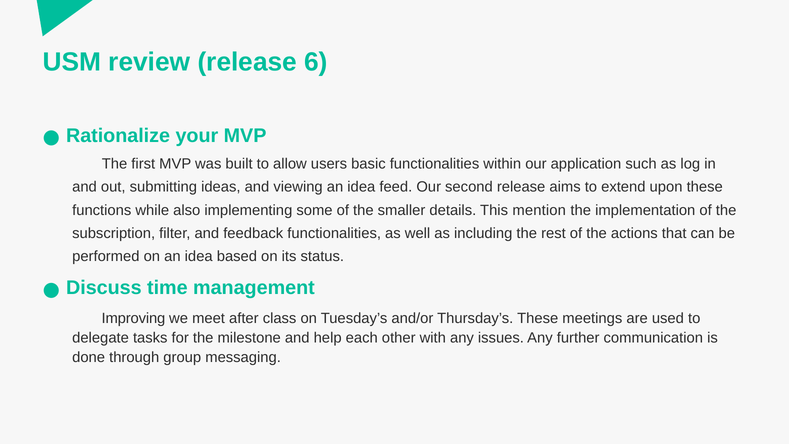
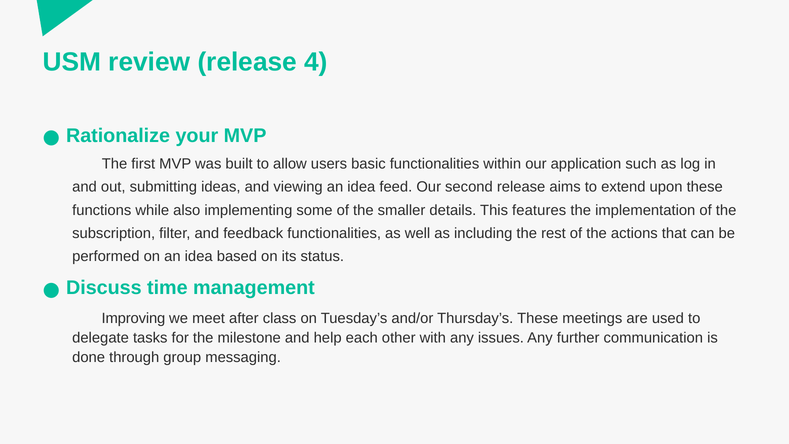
6: 6 -> 4 (316, 62)
mention: mention -> features (539, 210)
